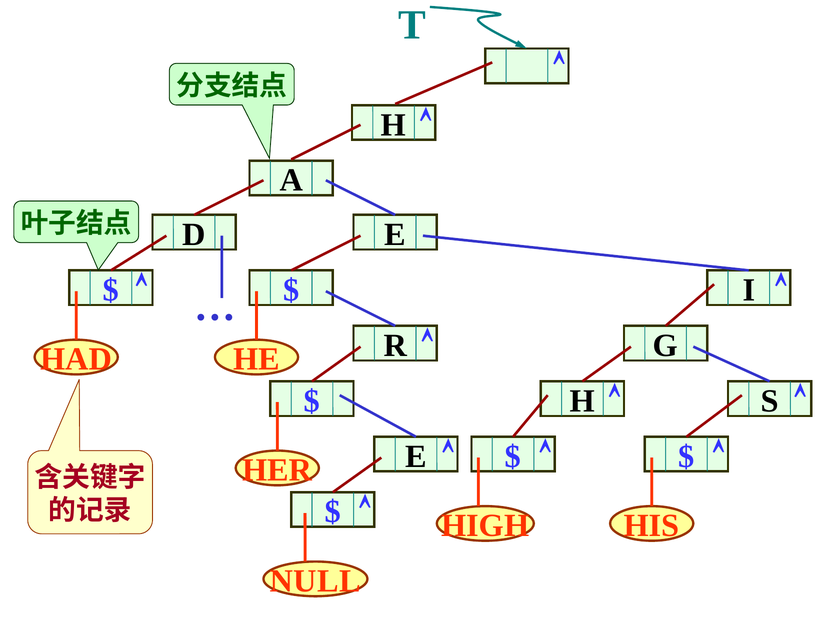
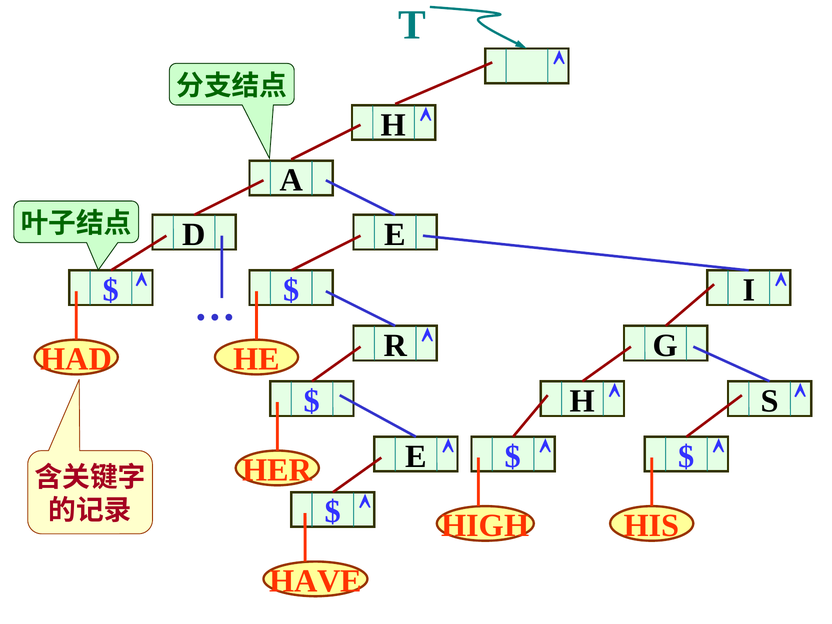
NULL: NULL -> HAVE (316, 581)
